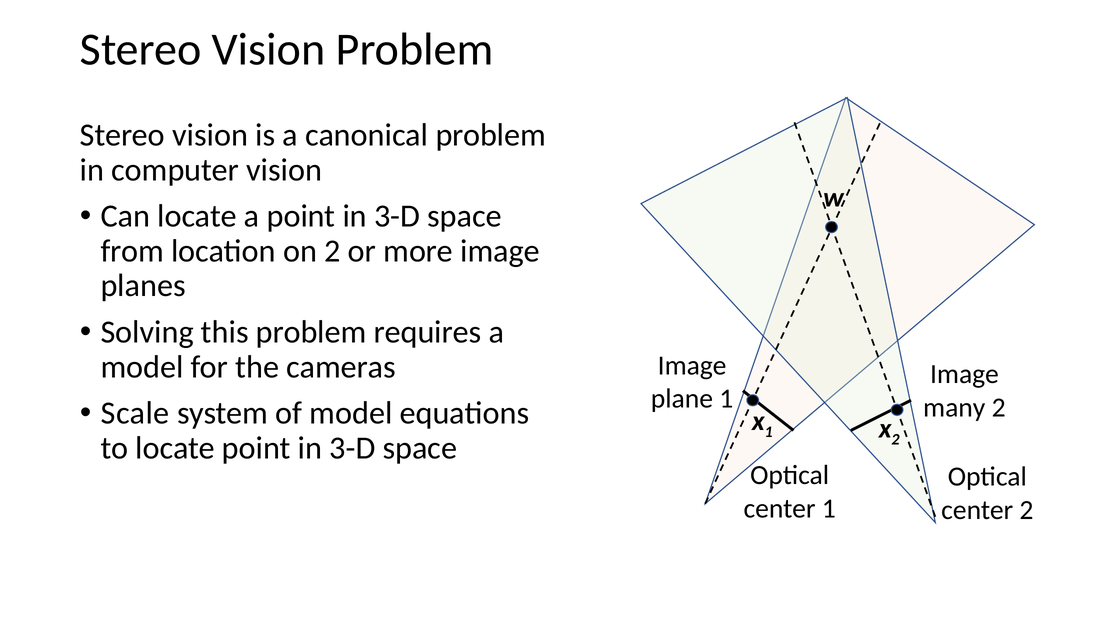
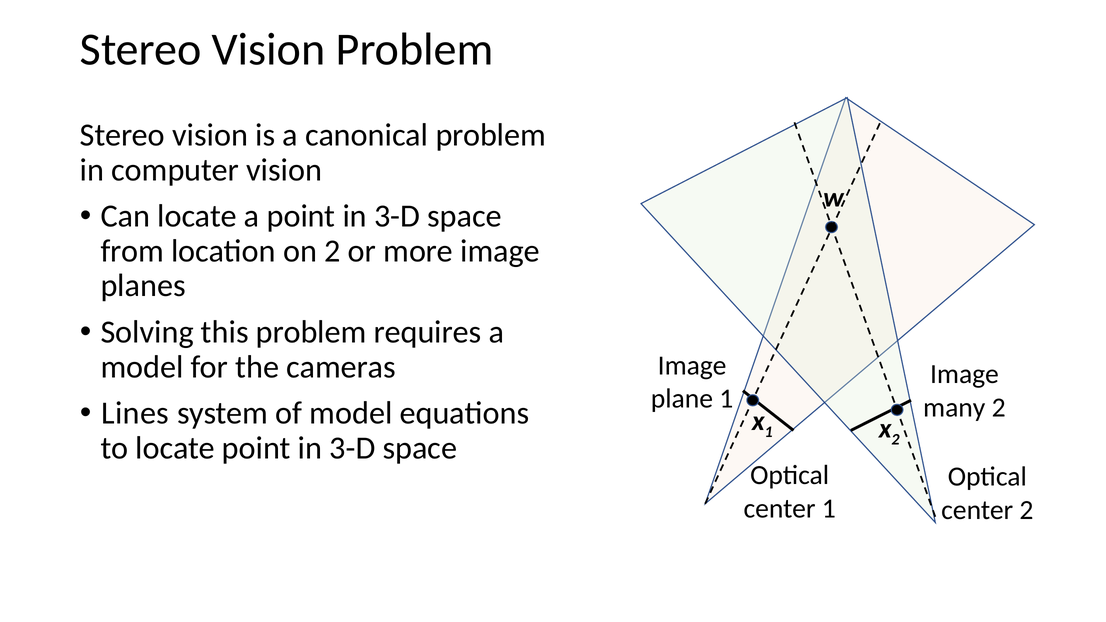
Scale: Scale -> Lines (135, 413)
